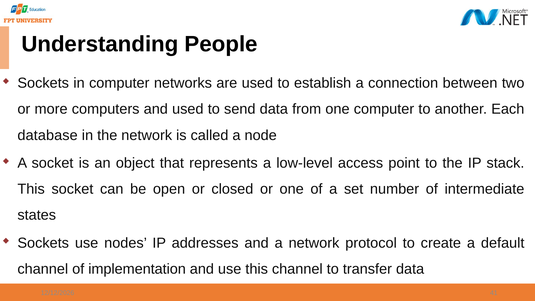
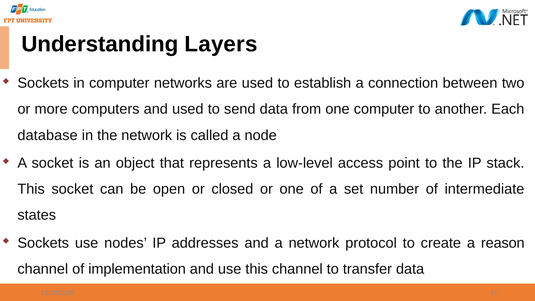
People: People -> Layers (221, 44)
default: default -> reason (503, 243)
